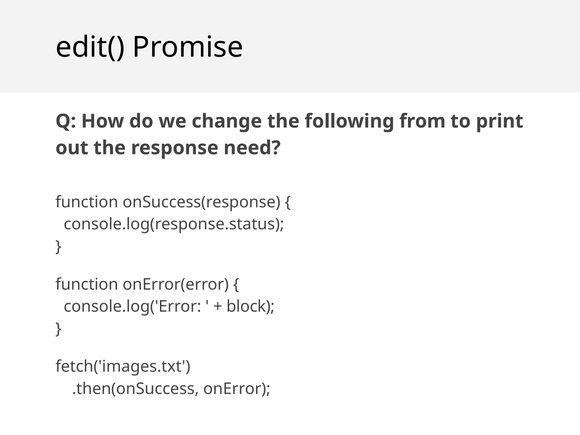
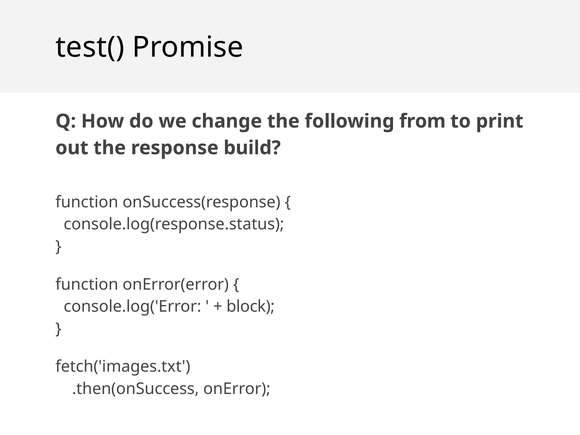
edit(: edit( -> test( (90, 47)
need: need -> build (252, 148)
